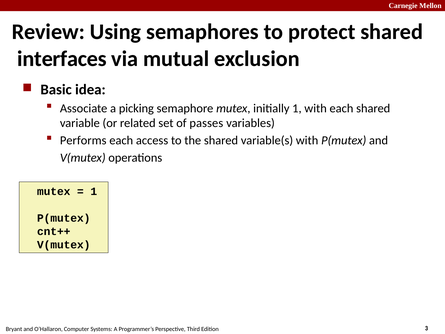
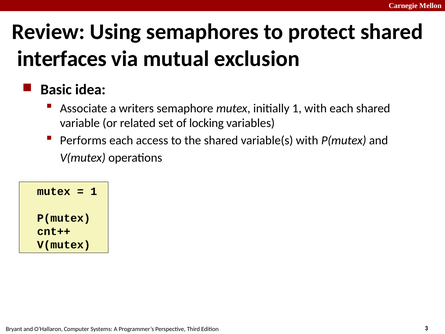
picking: picking -> writers (136, 108)
passes: passes -> locking (206, 123)
